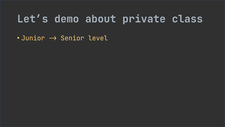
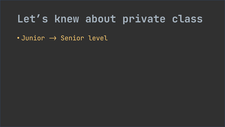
demo: demo -> knew (67, 19)
